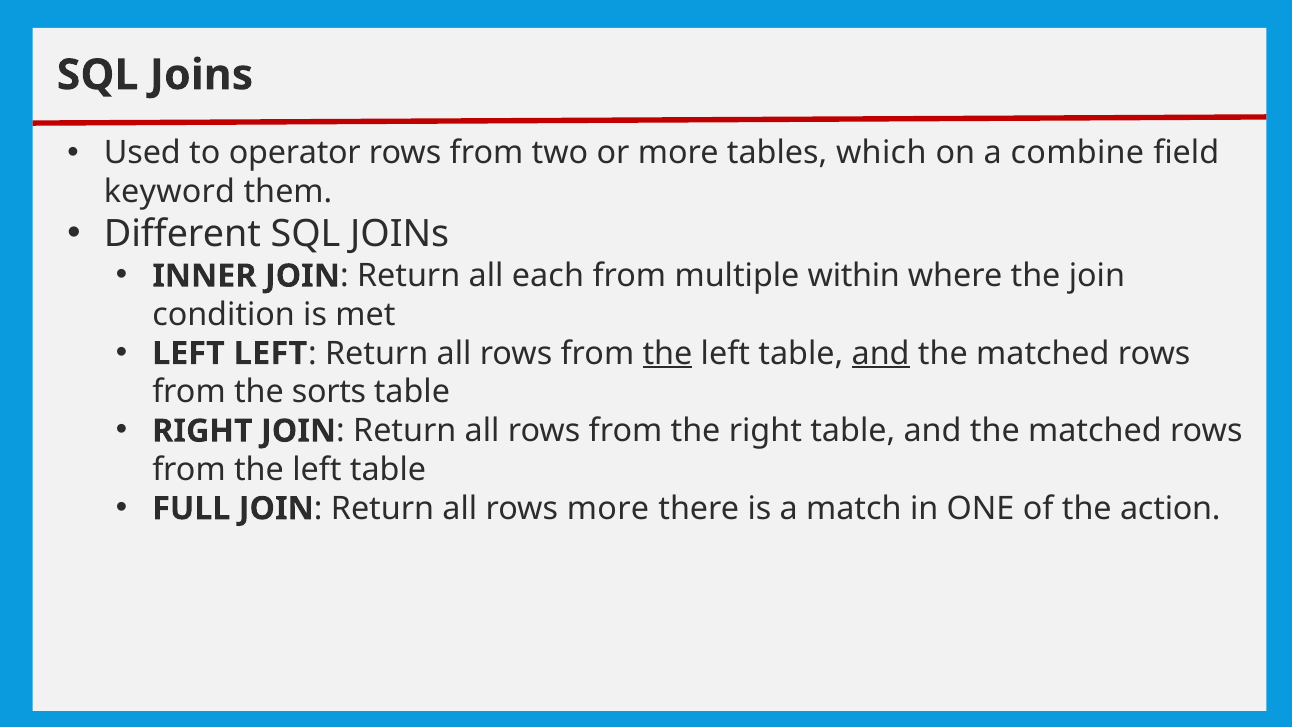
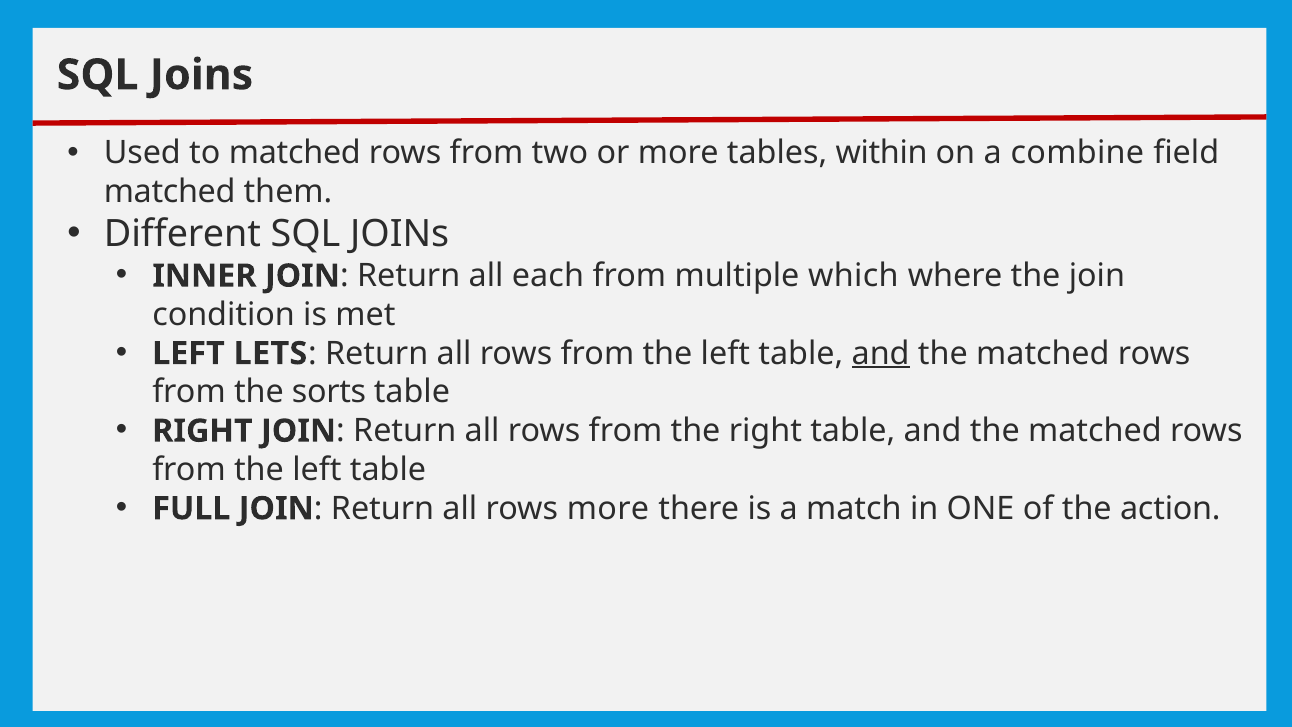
to operator: operator -> matched (295, 153)
which: which -> within (882, 153)
keyword: keyword -> matched (170, 192)
within: within -> which (853, 276)
LEFT LEFT: LEFT -> LETS (270, 353)
the underline: present -> none (667, 353)
